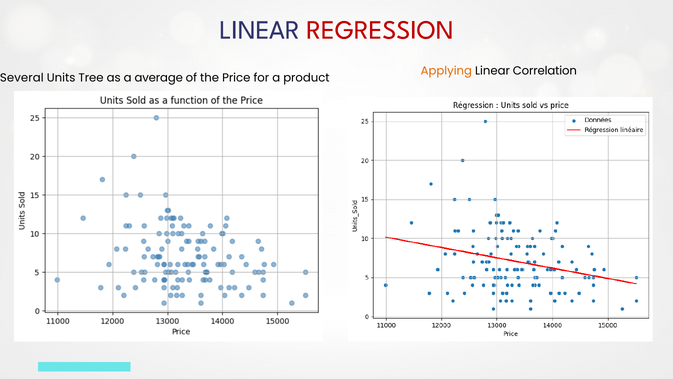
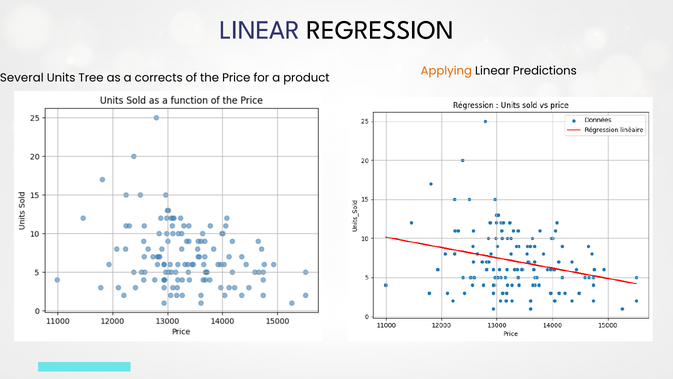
REGRESSION colour: red -> black (380, 30)
Correlation: Correlation -> Predictions (545, 71)
average: average -> corrects (159, 78)
